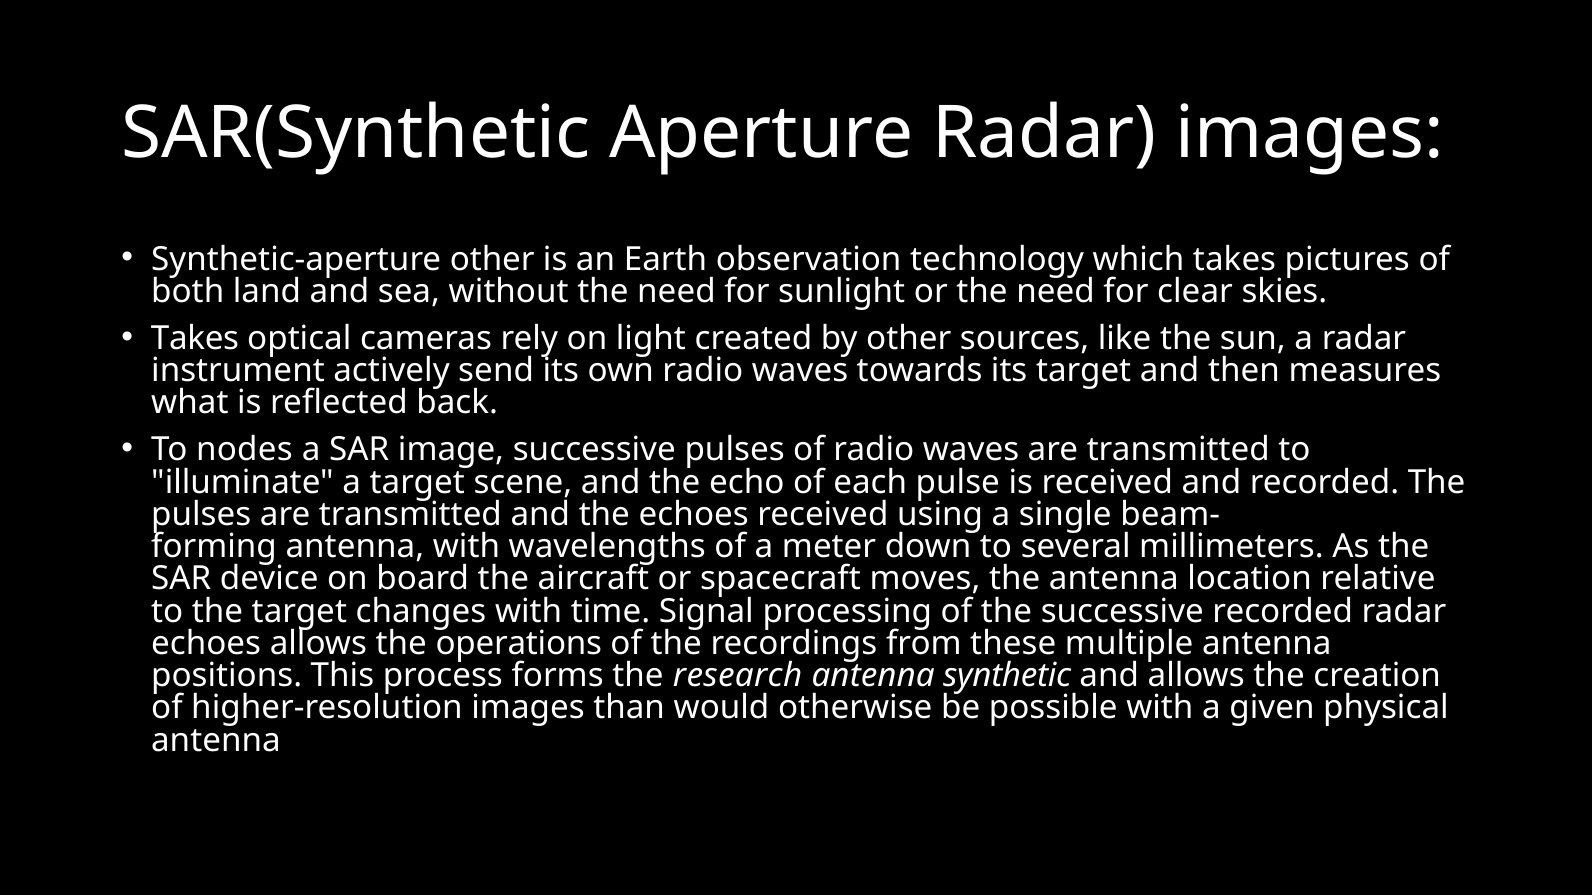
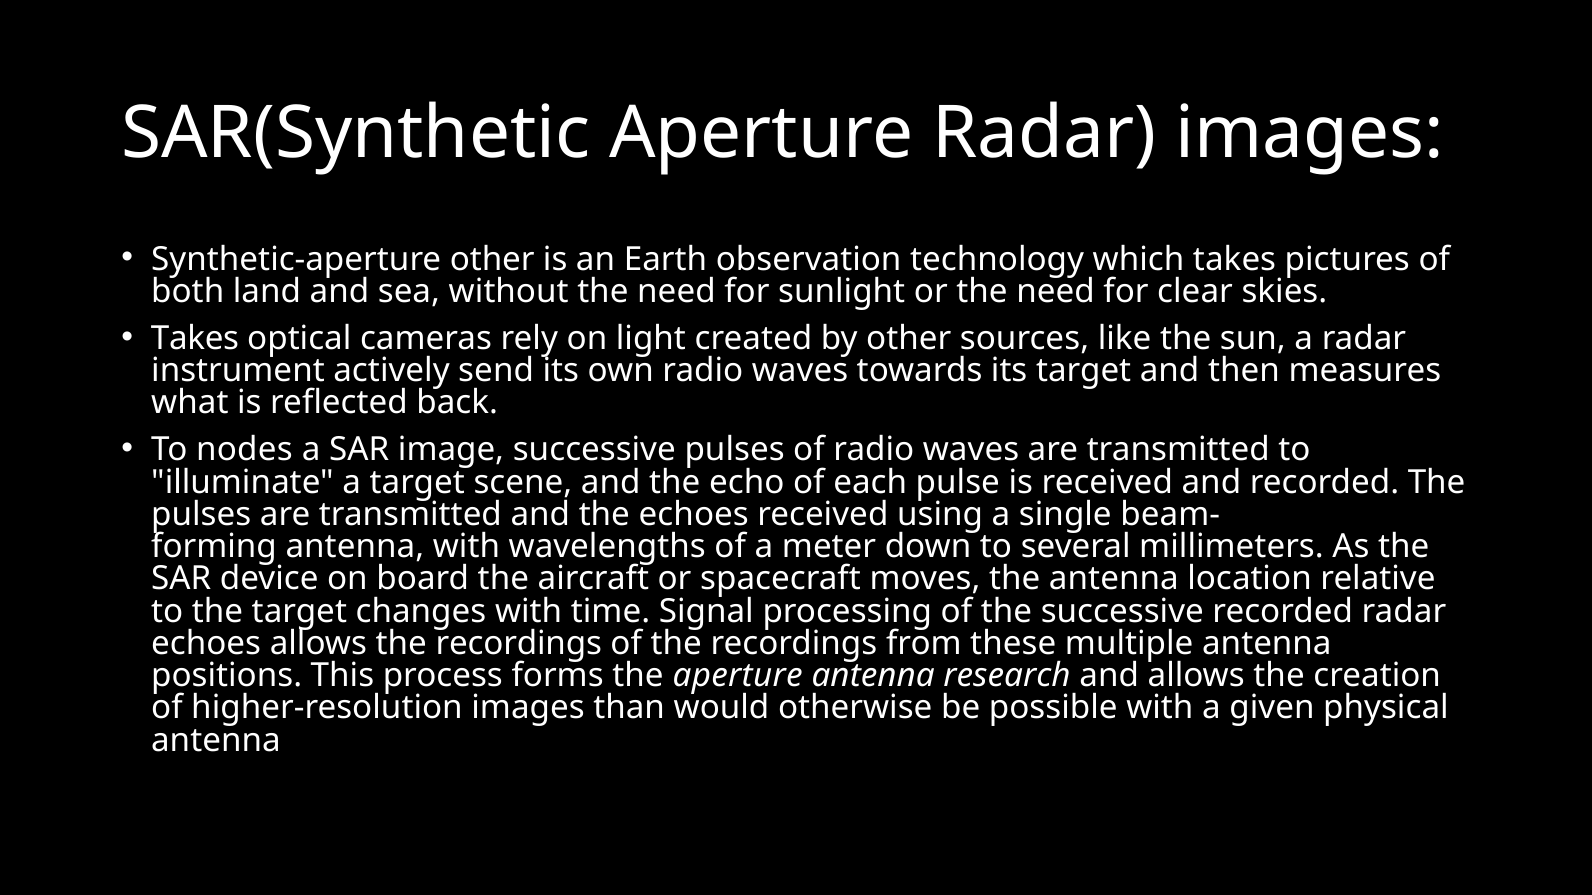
allows the operations: operations -> recordings (519, 644)
the research: research -> aperture (738, 676)
synthetic: synthetic -> research (1007, 676)
